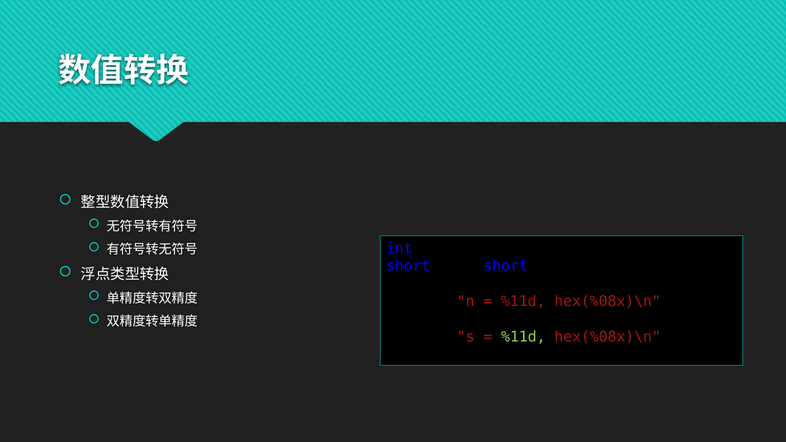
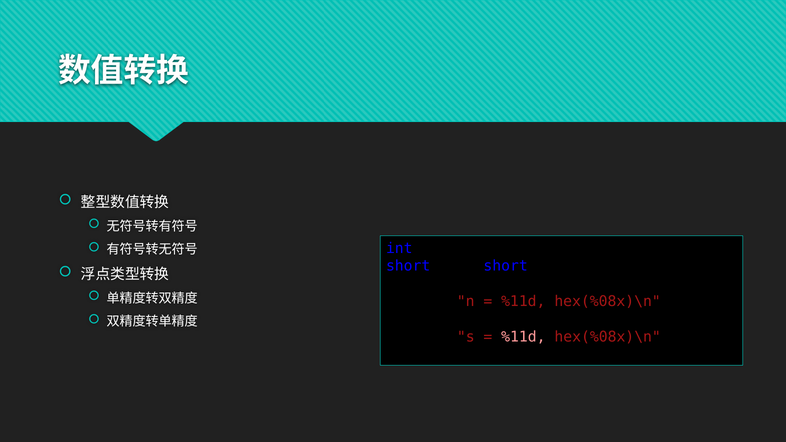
%11d colour: light green -> pink (523, 337)
